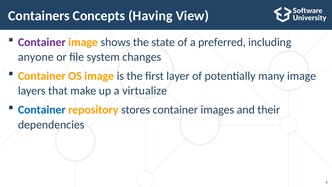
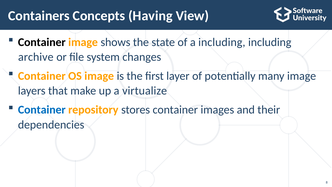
Container colour: purple -> black (42, 42)
a preferred: preferred -> including (222, 42)
anyone: anyone -> archive (36, 57)
